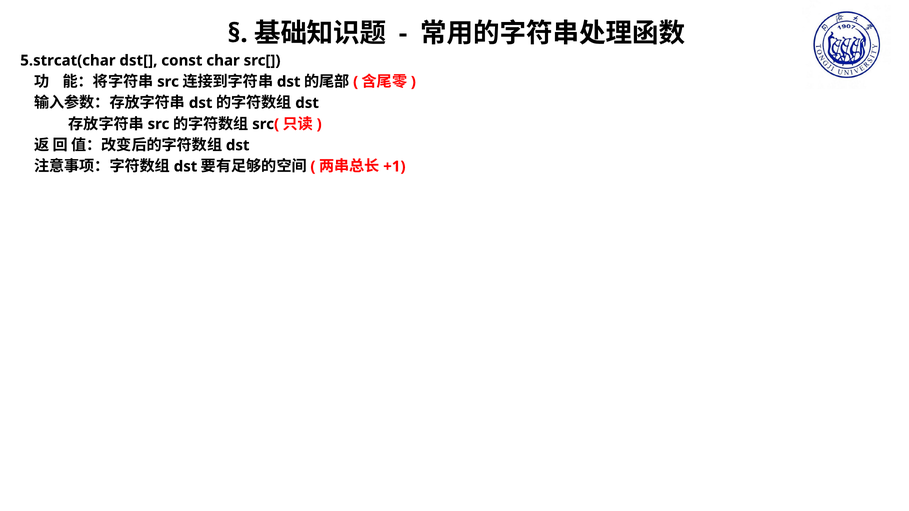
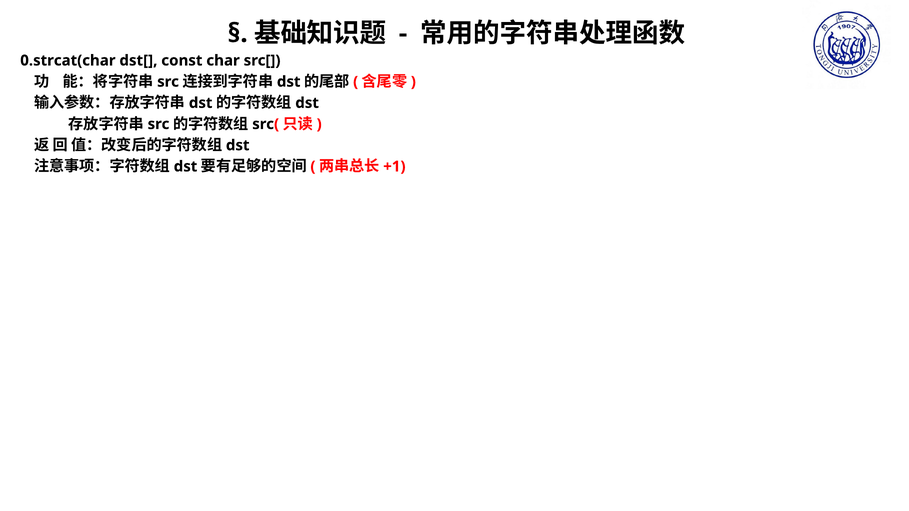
5.strcat(char: 5.strcat(char -> 0.strcat(char (68, 61)
